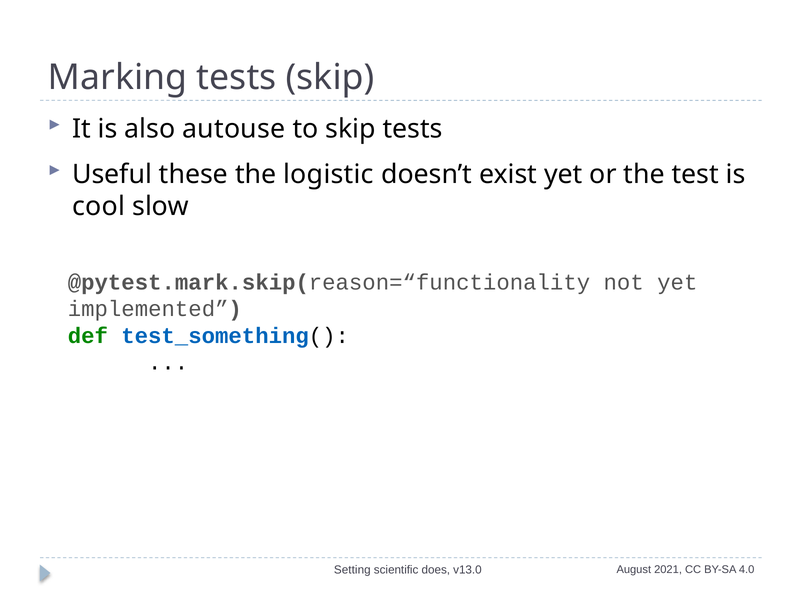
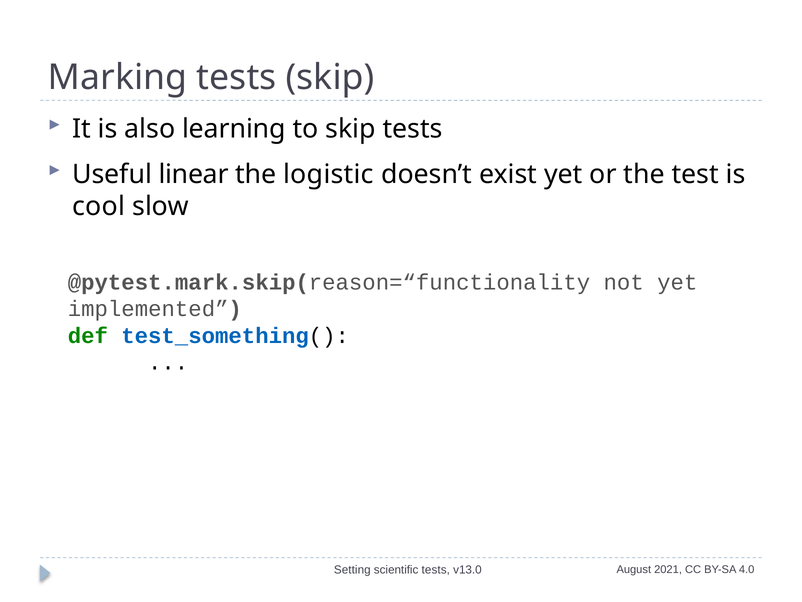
autouse: autouse -> learning (234, 129)
these: these -> linear (194, 174)
scientific does: does -> tests (436, 569)
